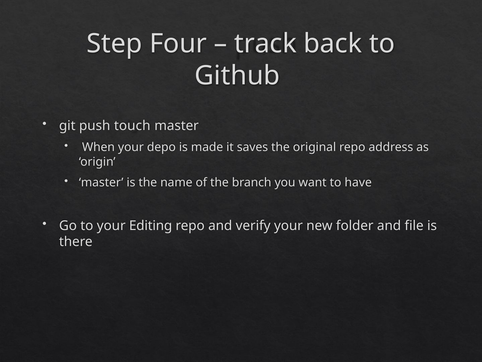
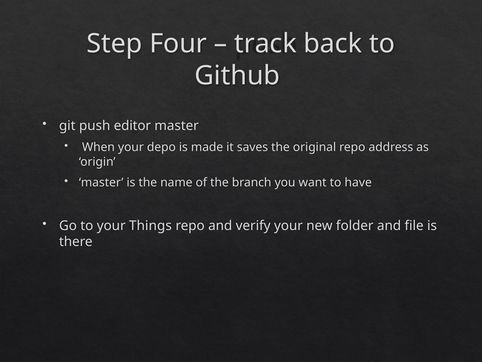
touch: touch -> editor (132, 125)
Editing: Editing -> Things (150, 225)
